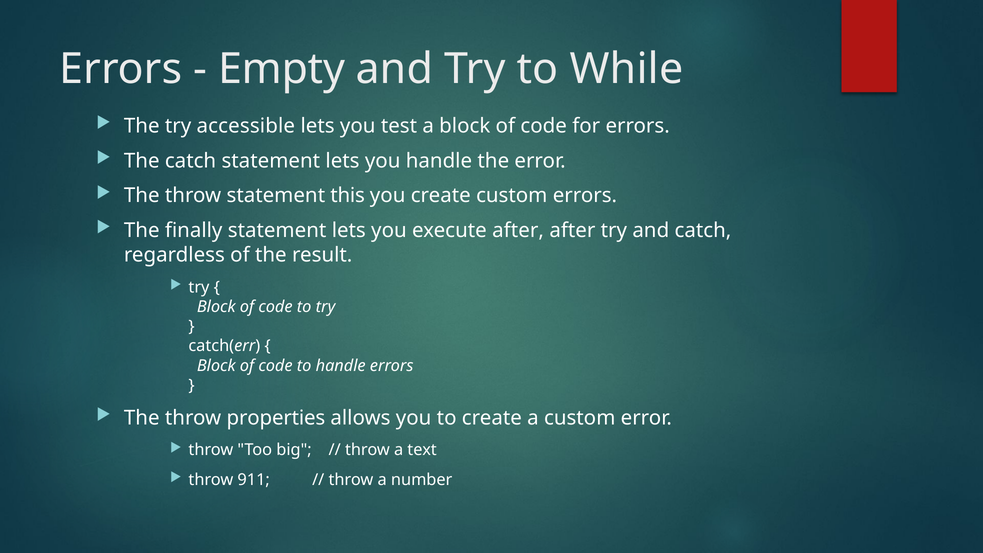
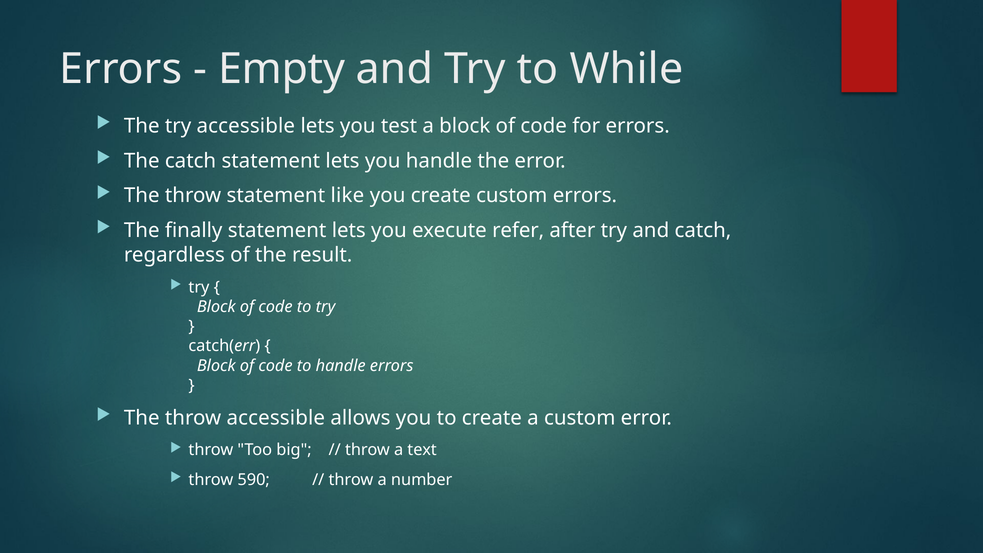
this: this -> like (347, 196)
execute after: after -> refer (518, 230)
throw properties: properties -> accessible (276, 418)
911: 911 -> 590 (254, 480)
